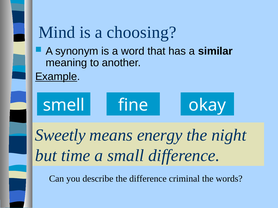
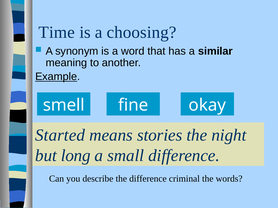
Mind: Mind -> Time (57, 32)
Sweetly: Sweetly -> Started (60, 136)
energy: energy -> stories (160, 136)
time: time -> long (76, 156)
